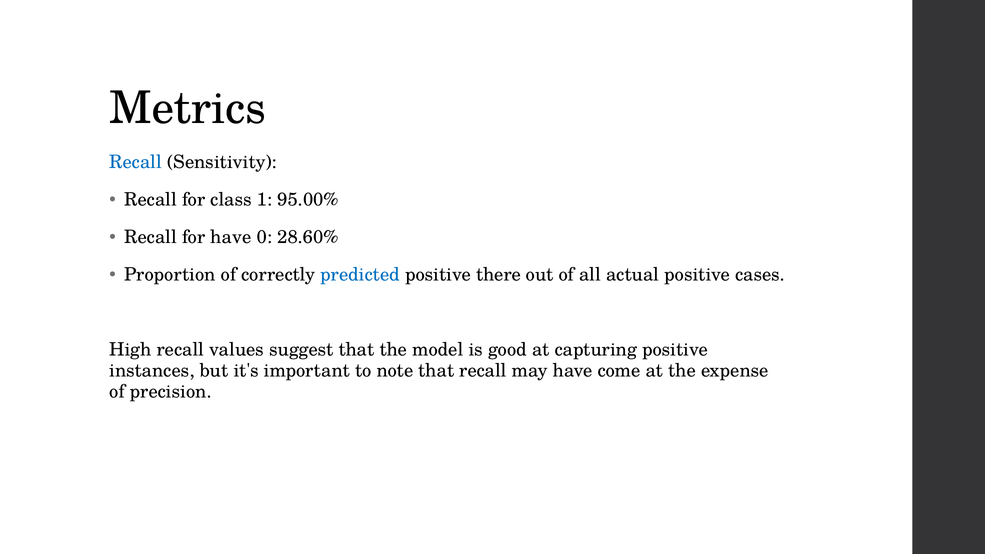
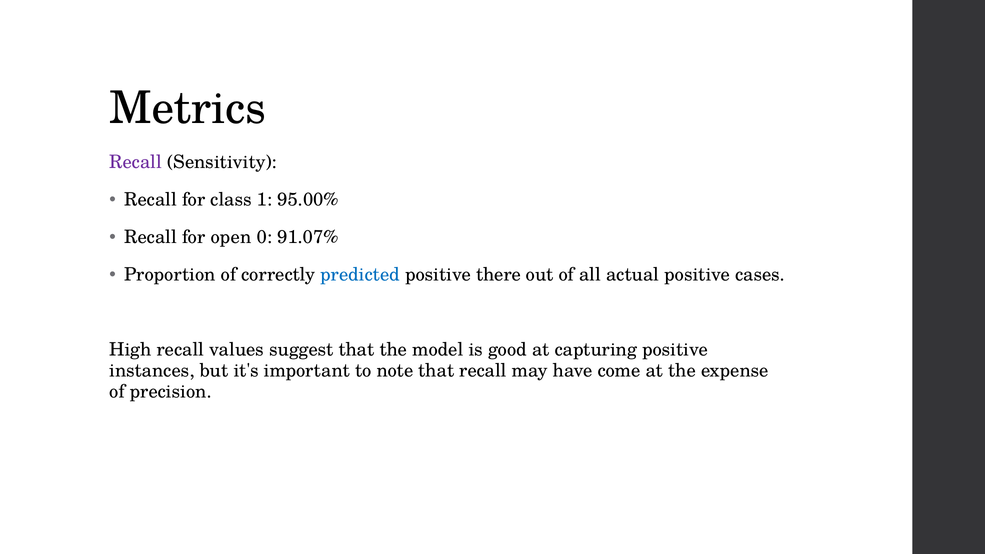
Recall colour: blue -> purple (136, 162)
for have: have -> open (231, 237)
28.60%: 28.60% -> 91.07% (308, 237)
